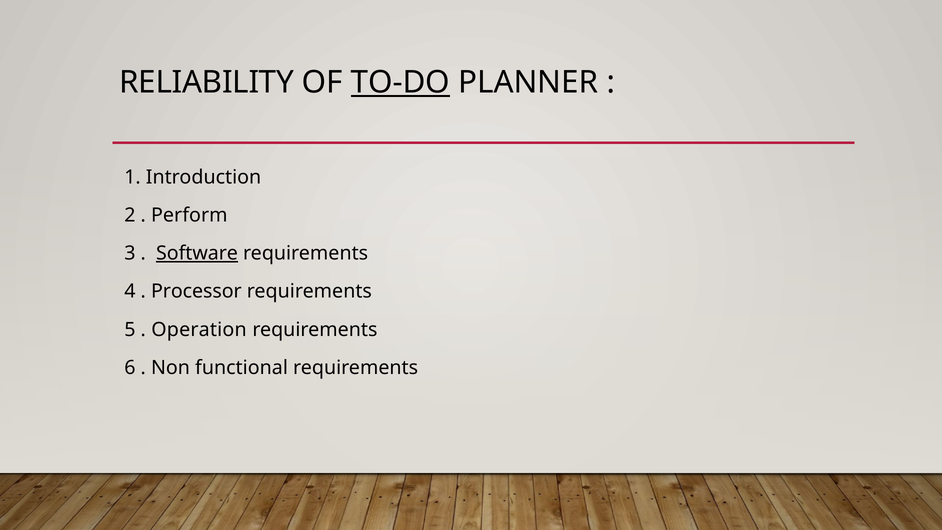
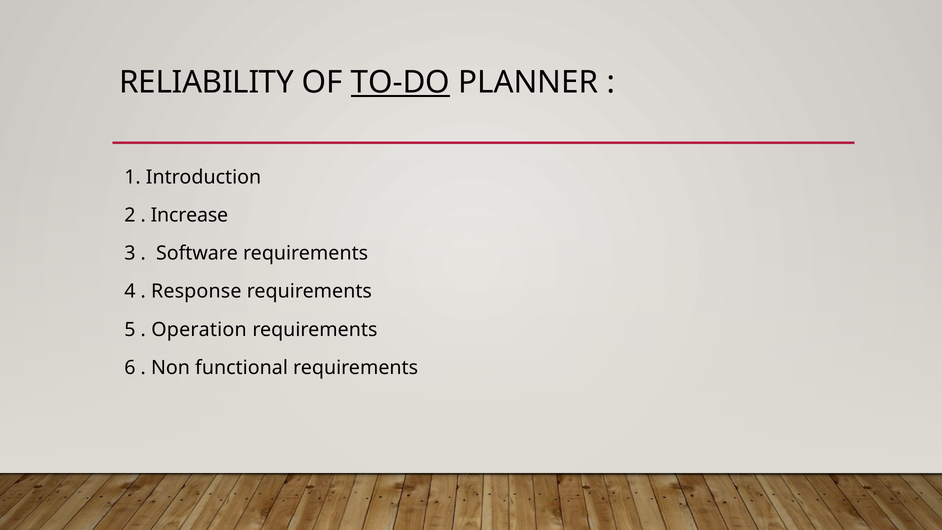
Perform: Perform -> Increase (189, 215)
Software underline: present -> none (197, 253)
Processor: Processor -> Response (196, 291)
